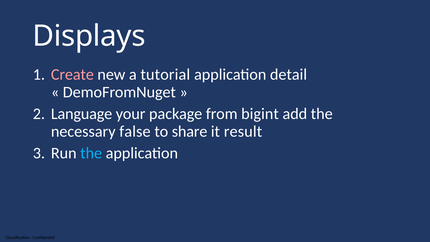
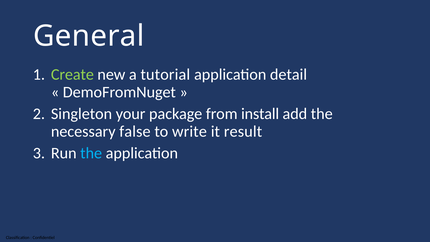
Displays: Displays -> General (89, 36)
Create colour: pink -> light green (72, 75)
Language: Language -> Singleton (82, 114)
bigint: bigint -> install (260, 114)
share: share -> write (189, 131)
